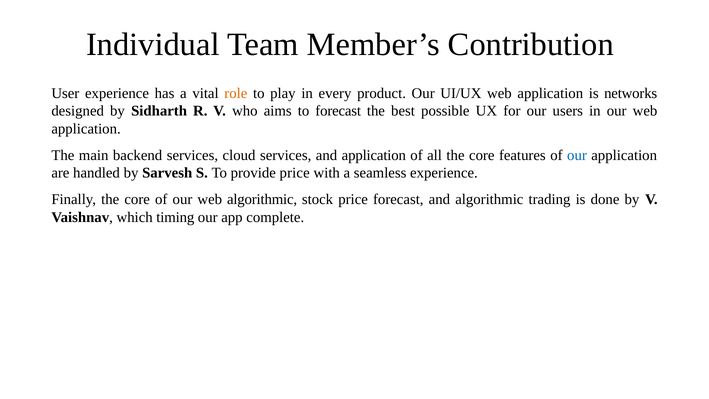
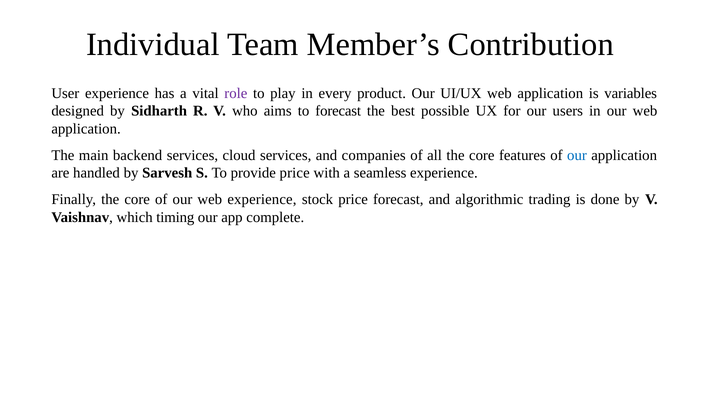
role colour: orange -> purple (236, 93)
networks: networks -> variables (631, 93)
and application: application -> companies (374, 155)
web algorithmic: algorithmic -> experience (262, 200)
